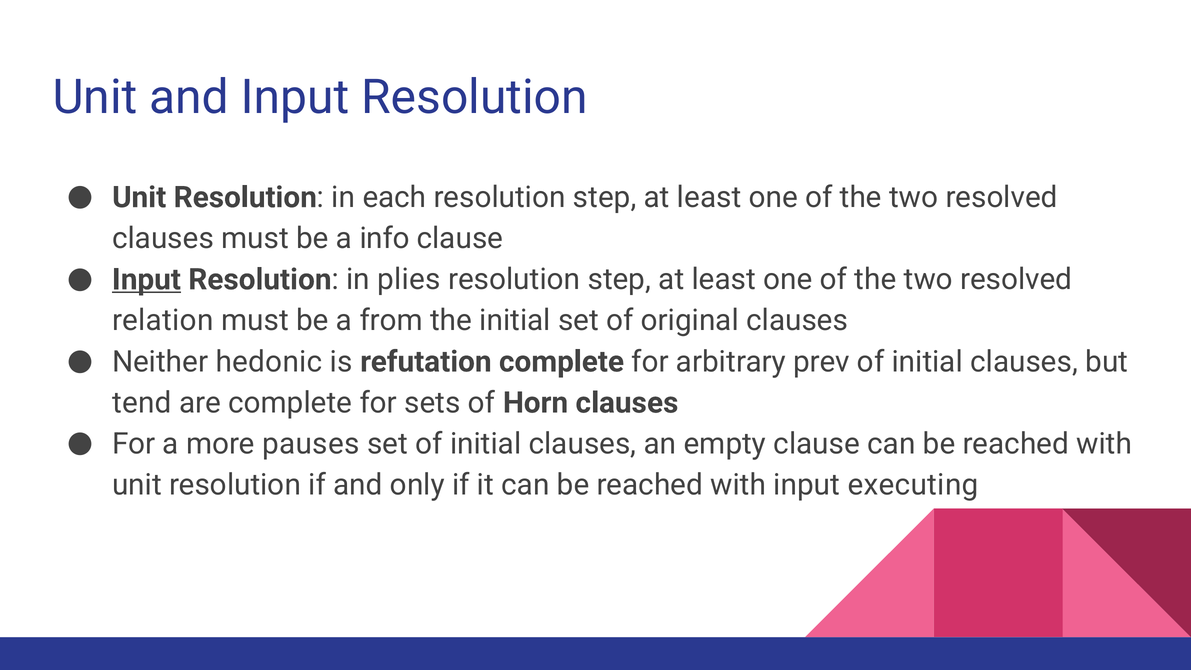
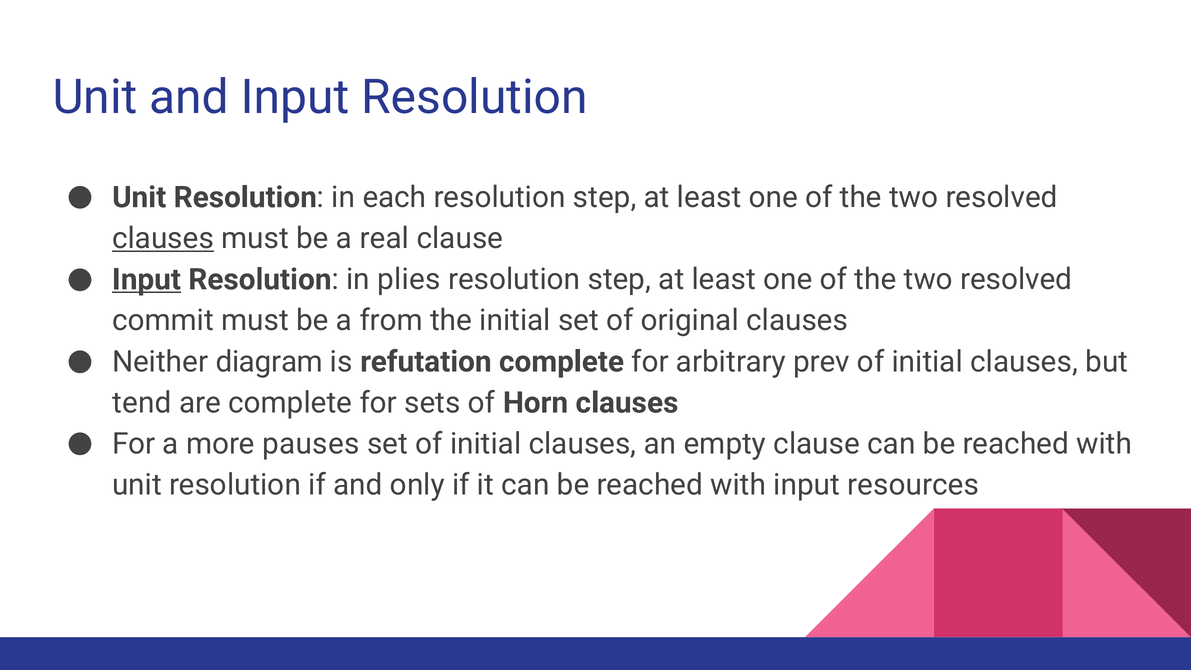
clauses underline: none -> present (163, 238)
info: info -> real (384, 238)
relation: relation -> commit (163, 321)
hedonic: hedonic -> diagram (269, 362)
executing: executing -> resources (913, 485)
